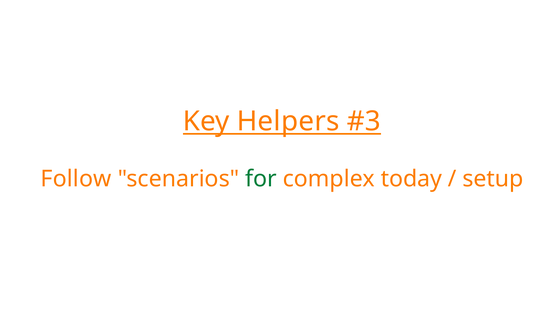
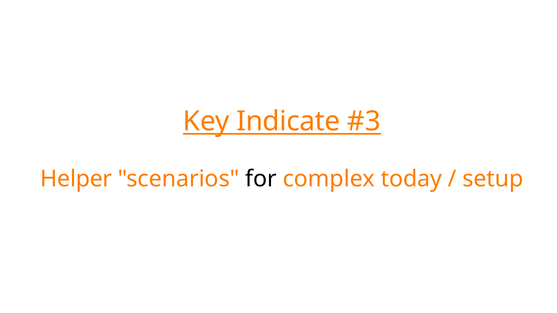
Helpers: Helpers -> Indicate (288, 121)
Follow: Follow -> Helper (76, 179)
for colour: green -> black (261, 179)
